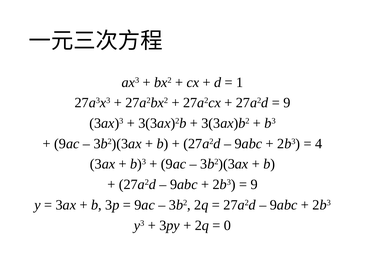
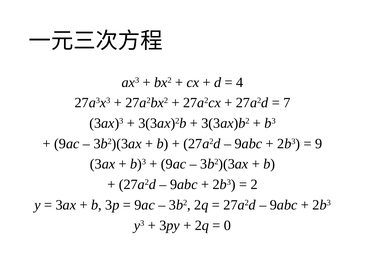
1: 1 -> 4 (240, 82)
9: 9 -> 7 (287, 103)
4: 4 -> 9 (319, 143)
9: 9 -> 2 (254, 184)
